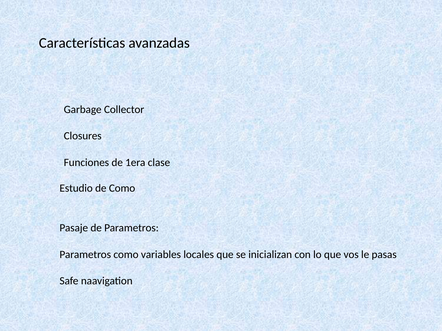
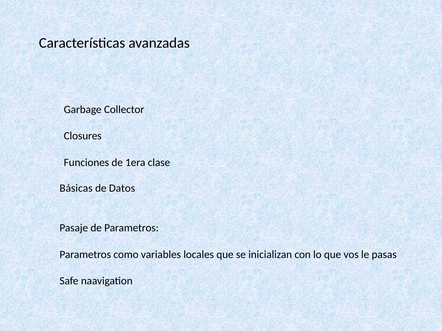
Estudio: Estudio -> Básicas (76, 189)
de Como: Como -> Datos (122, 189)
